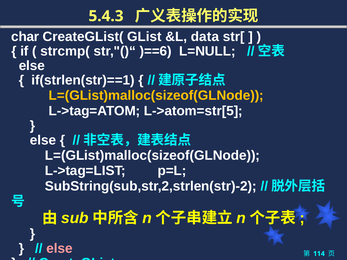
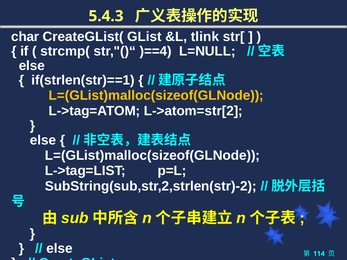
data: data -> tlink (205, 37)
)==6: )==6 -> )==4 (156, 51)
L->atom=str[5: L->atom=str[5 -> L->atom=str[2 (193, 111)
else colour: pink -> white (59, 249)
